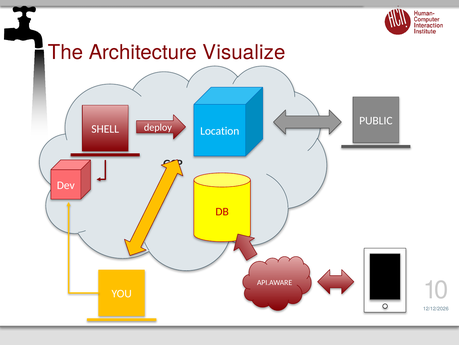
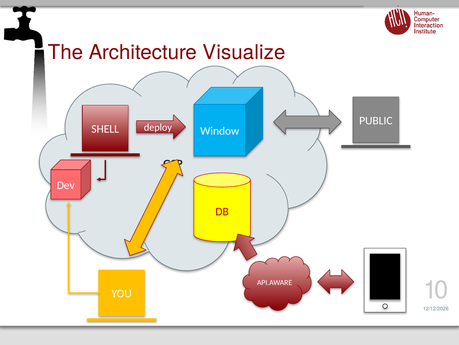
Location: Location -> Window (220, 131)
